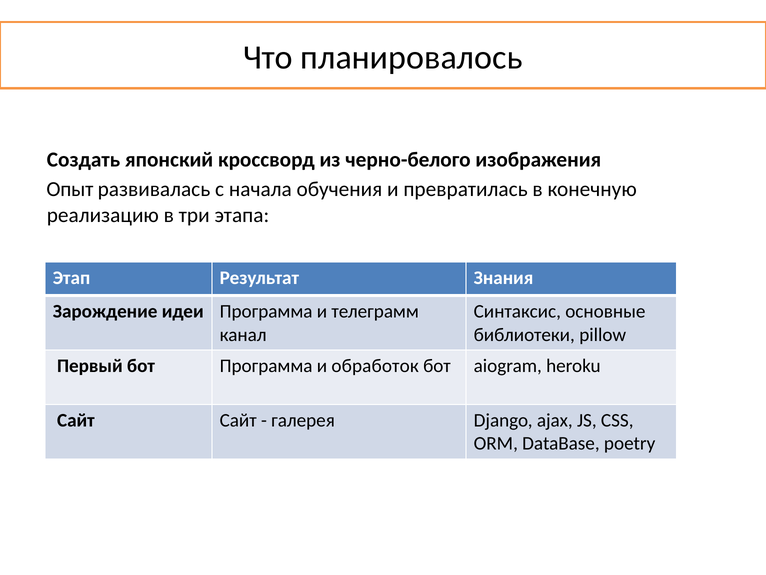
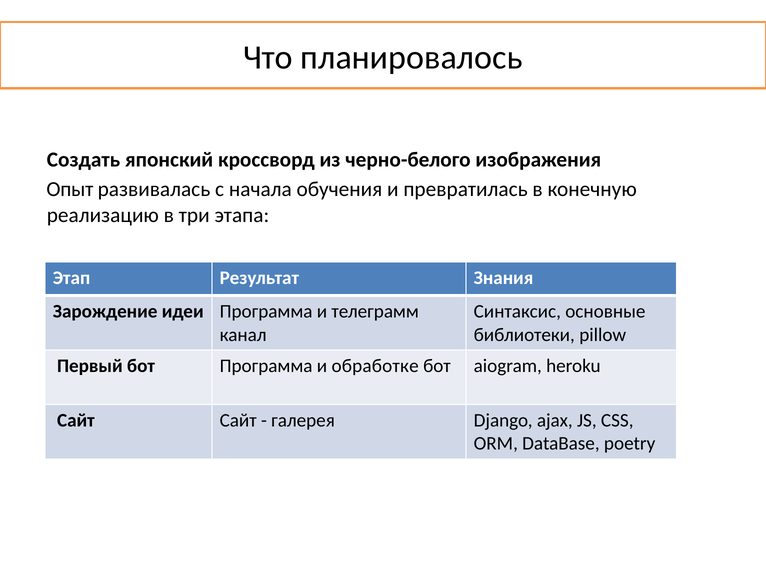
обработок: обработок -> обработке (375, 365)
